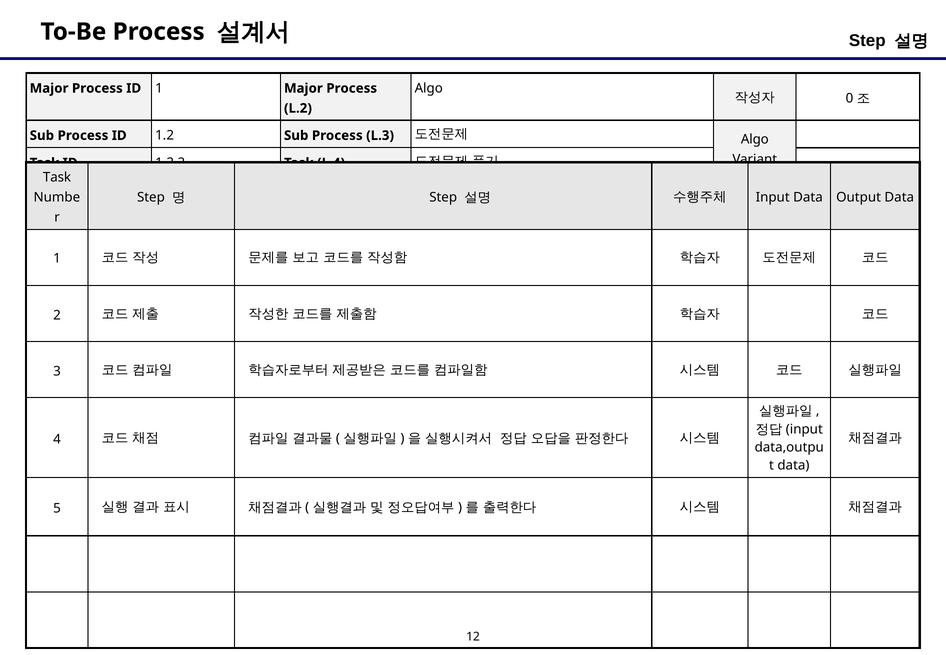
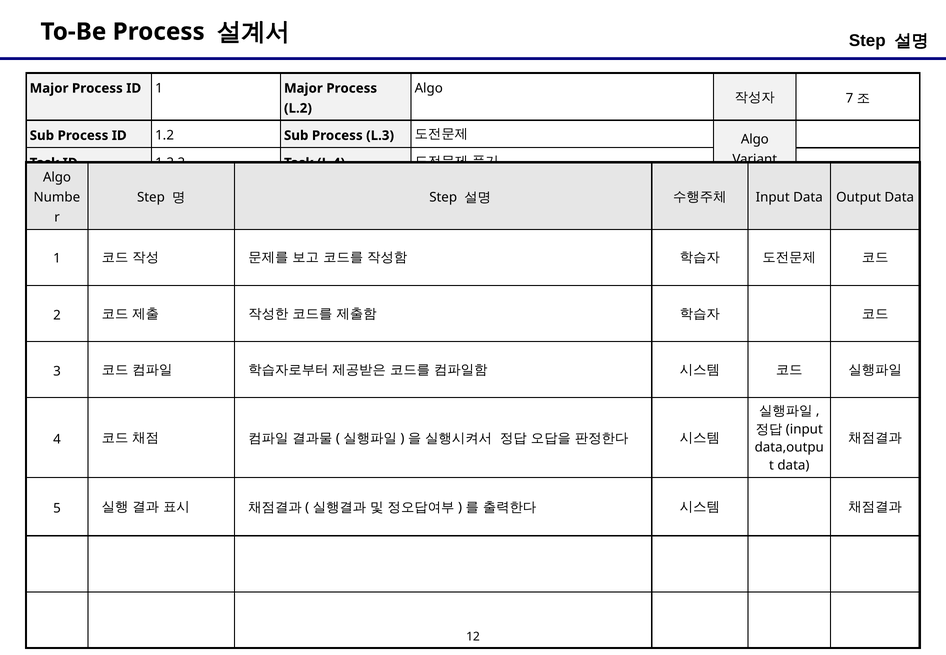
0: 0 -> 7 (849, 98)
Task: Task -> Algo (57, 177)
